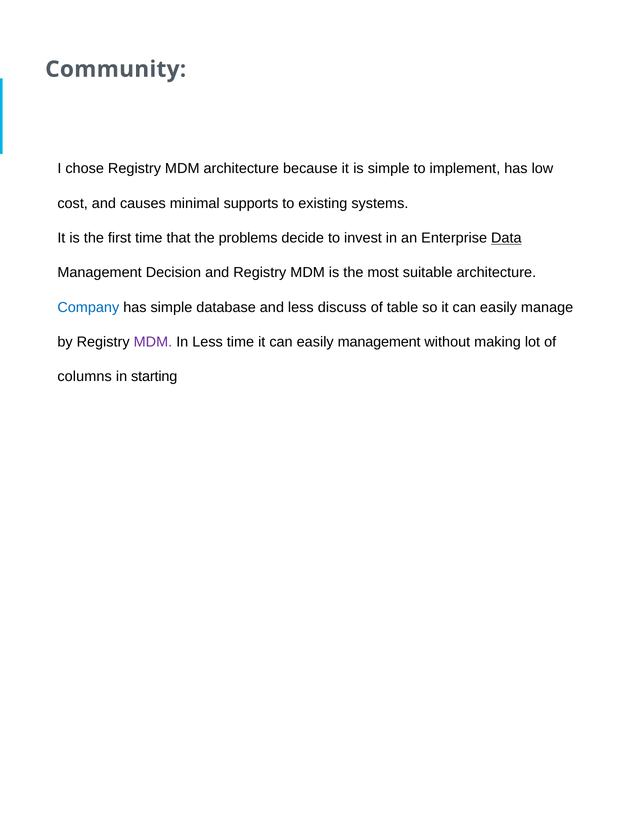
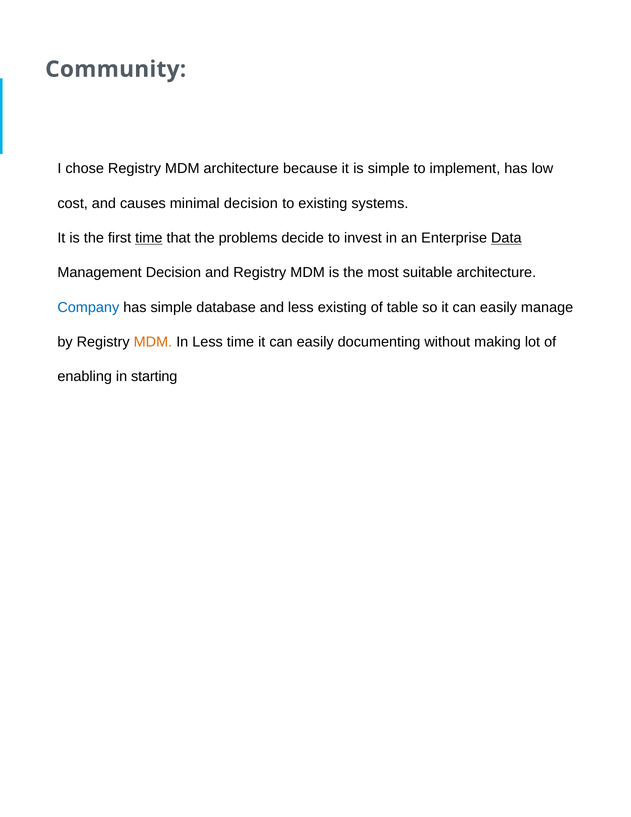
minimal supports: supports -> decision (251, 203)
time underline: none -> present (149, 238)
less discuss: discuss -> existing (342, 307)
MDM colour: purple -> orange (153, 342)
easily management: management -> documenting (379, 342)
columns: columns -> enabling (85, 377)
